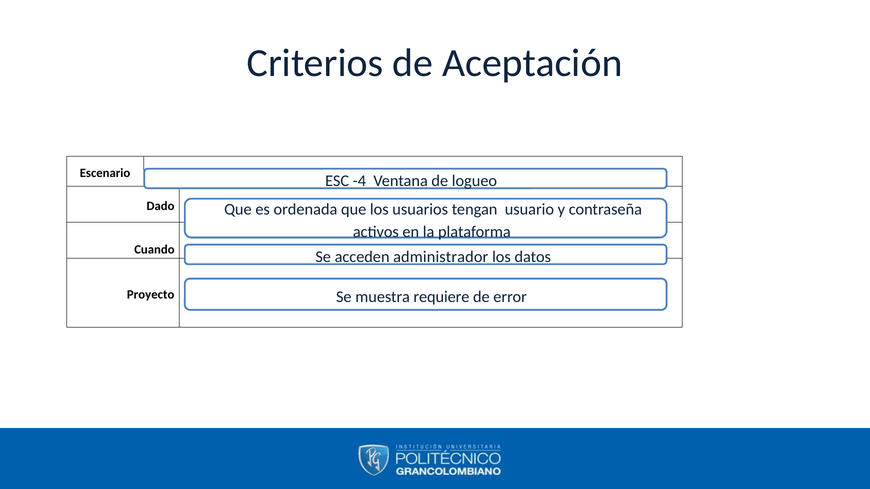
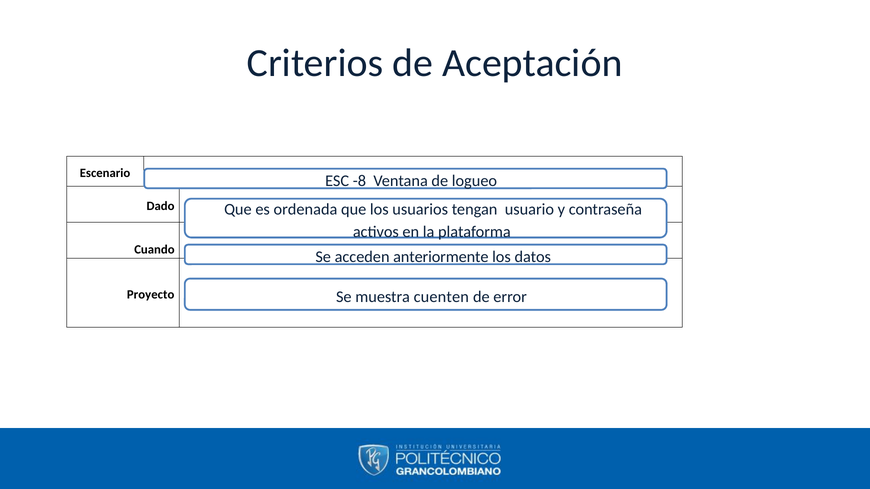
-4: -4 -> -8 (359, 181)
administrador: administrador -> anteriormente (441, 257)
requiere: requiere -> cuenten (441, 297)
